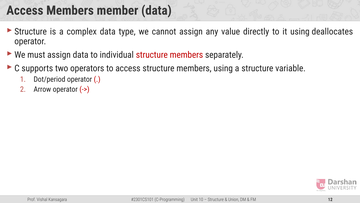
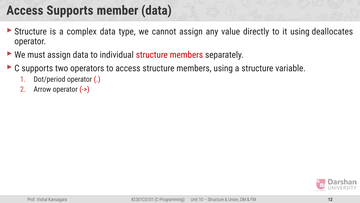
Access Members: Members -> Supports (70, 10)
